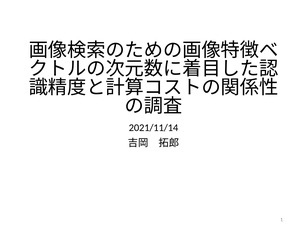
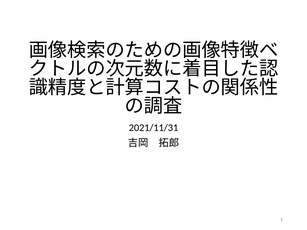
2021/11/14: 2021/11/14 -> 2021/11/31 (153, 128)
